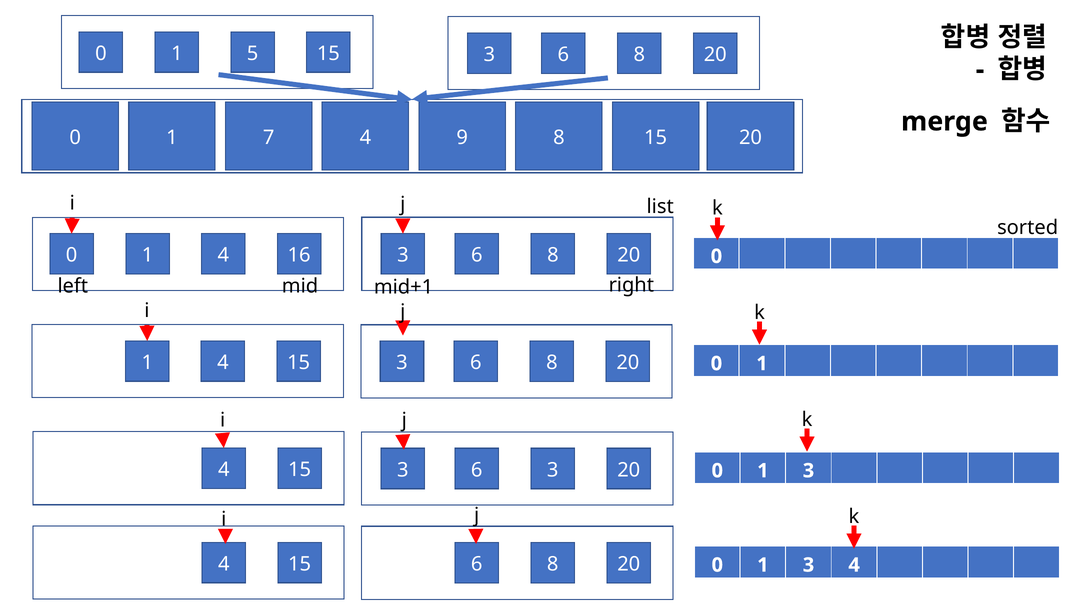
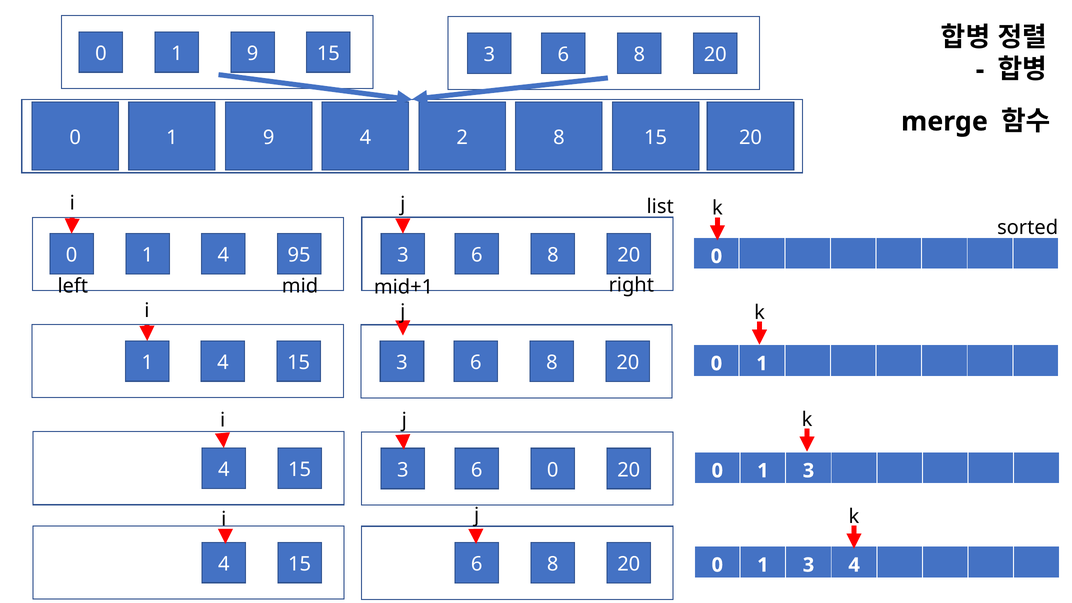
5: 5 -> 9 (253, 53)
7: 7 -> 9 (269, 137)
9: 9 -> 2 (462, 137)
16: 16 -> 95 (299, 255)
6 3: 3 -> 0 (553, 470)
